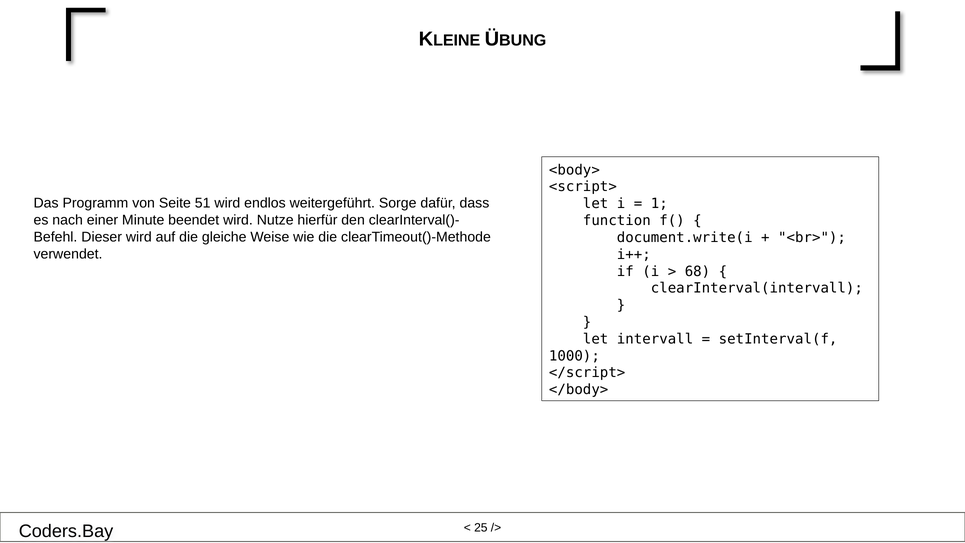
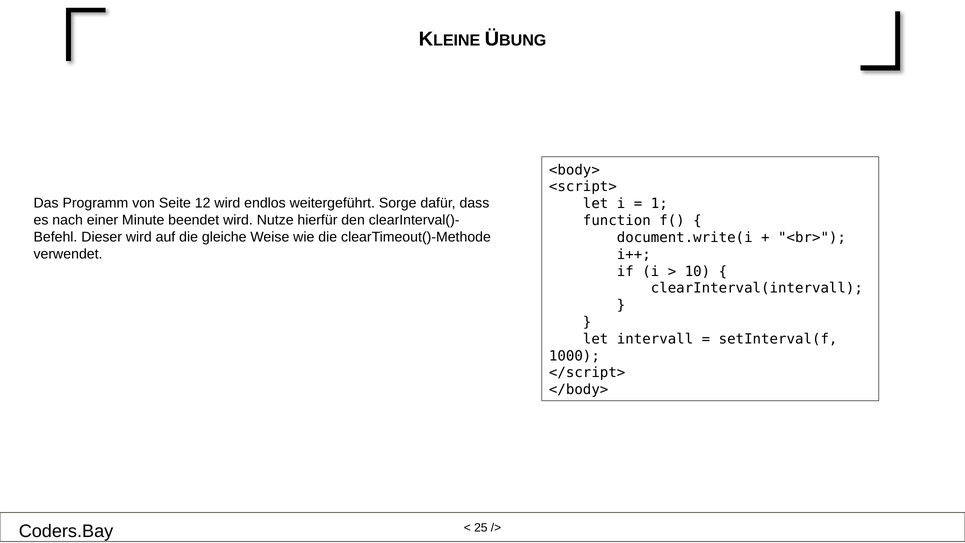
51: 51 -> 12 (203, 203)
68: 68 -> 10 (697, 271)
